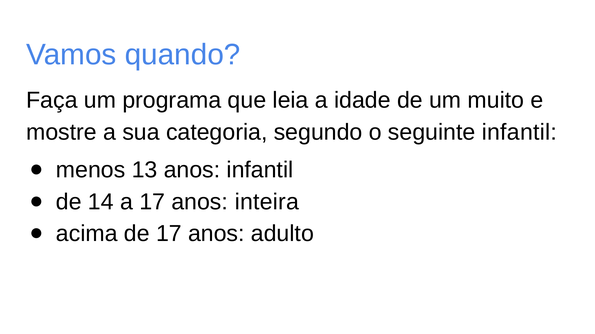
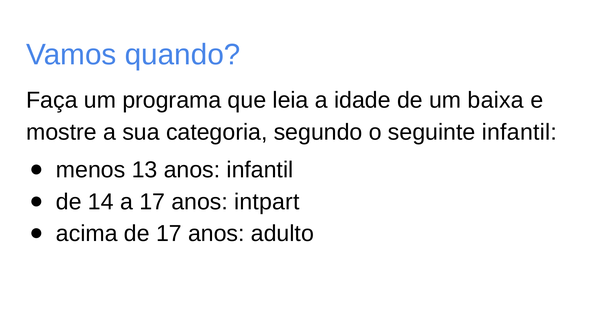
muito: muito -> baixa (496, 101)
inteira: inteira -> intpart (267, 202)
